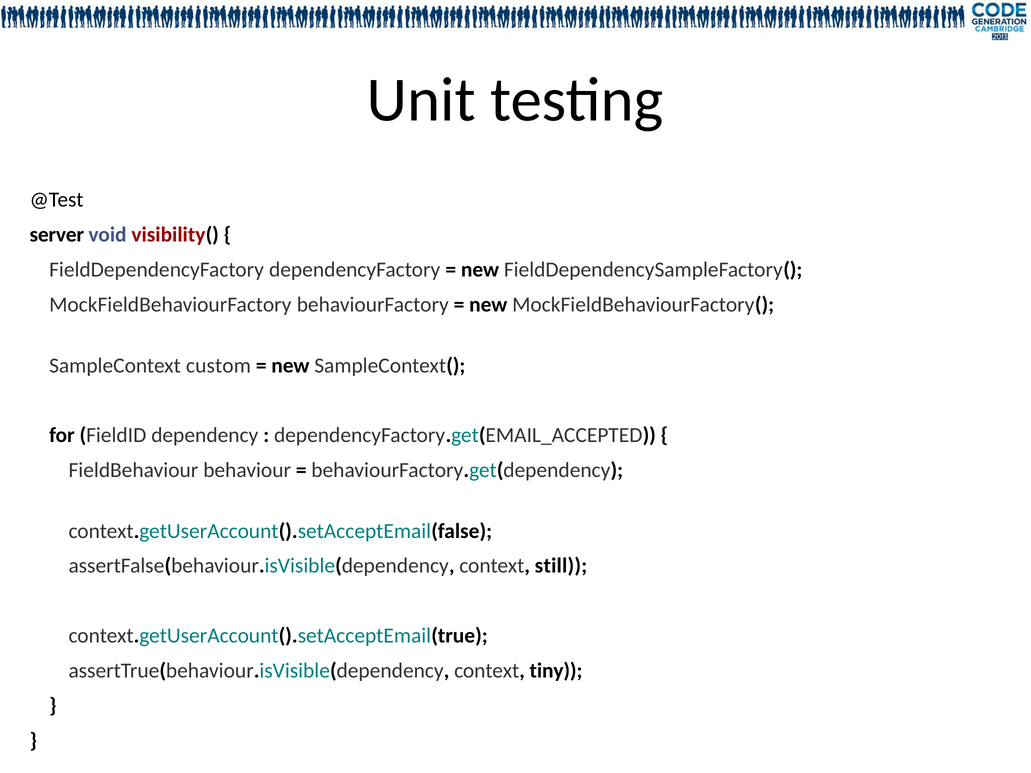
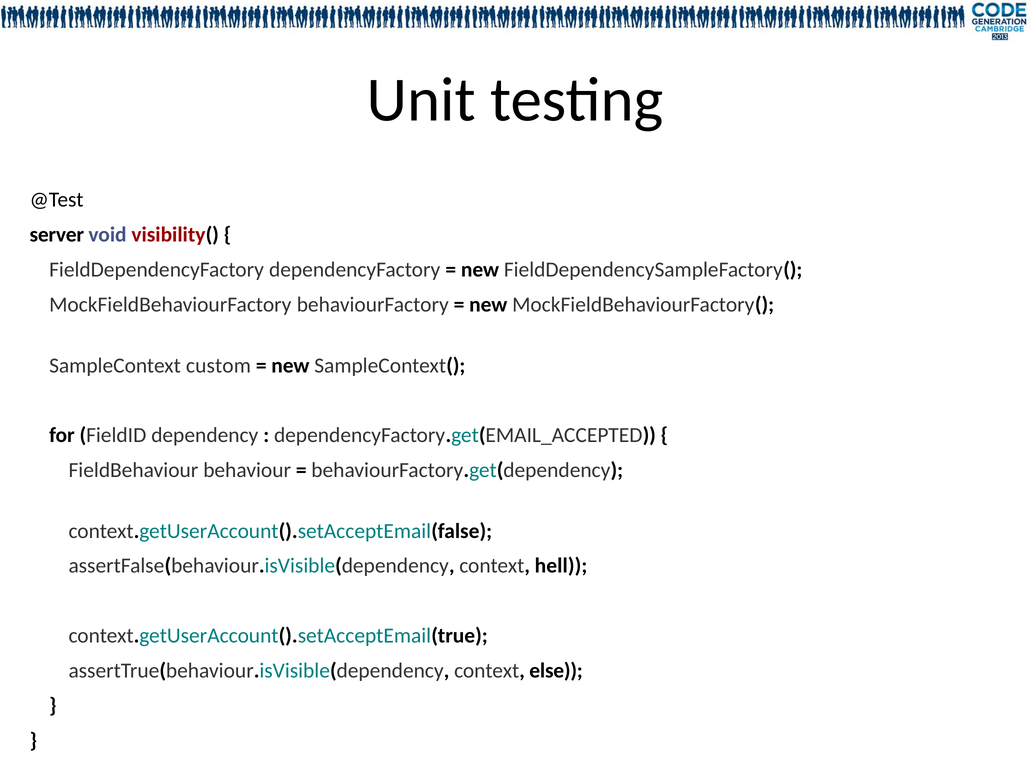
still: still -> hell (561, 566)
tiny: tiny -> else (556, 671)
